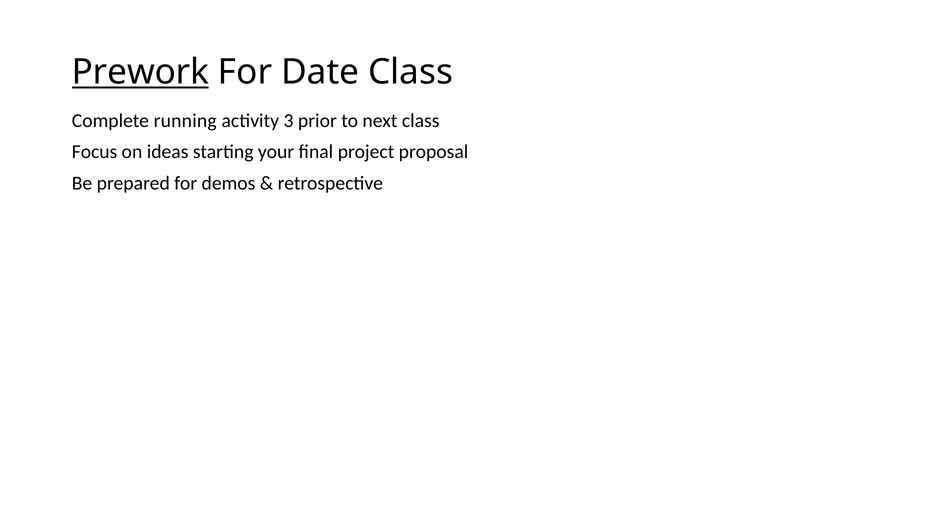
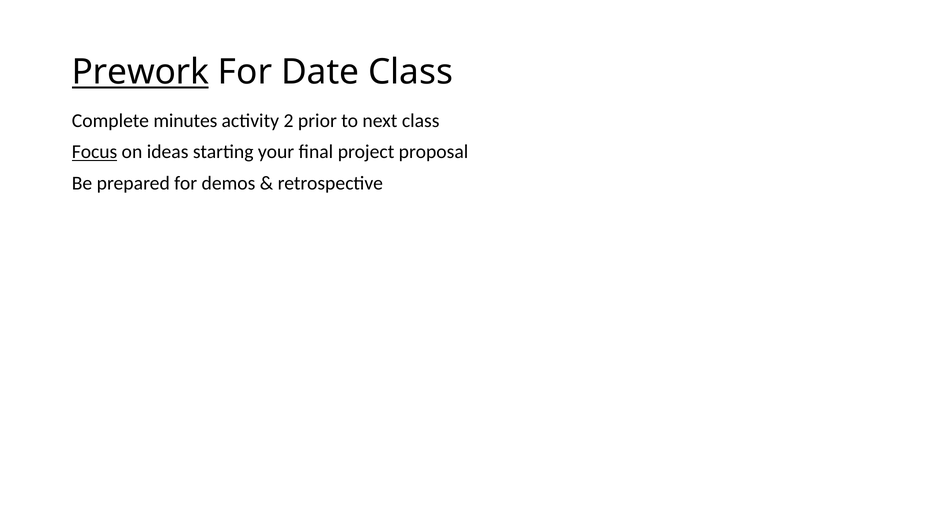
running: running -> minutes (185, 121)
3: 3 -> 2 (289, 121)
Focus underline: none -> present (95, 152)
